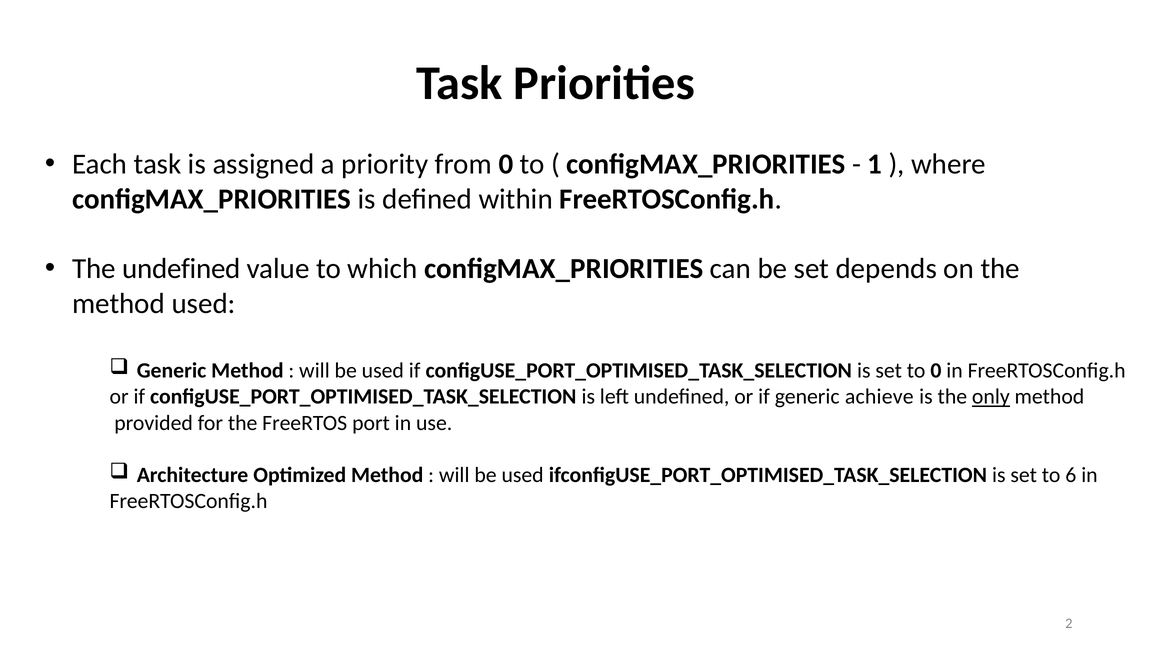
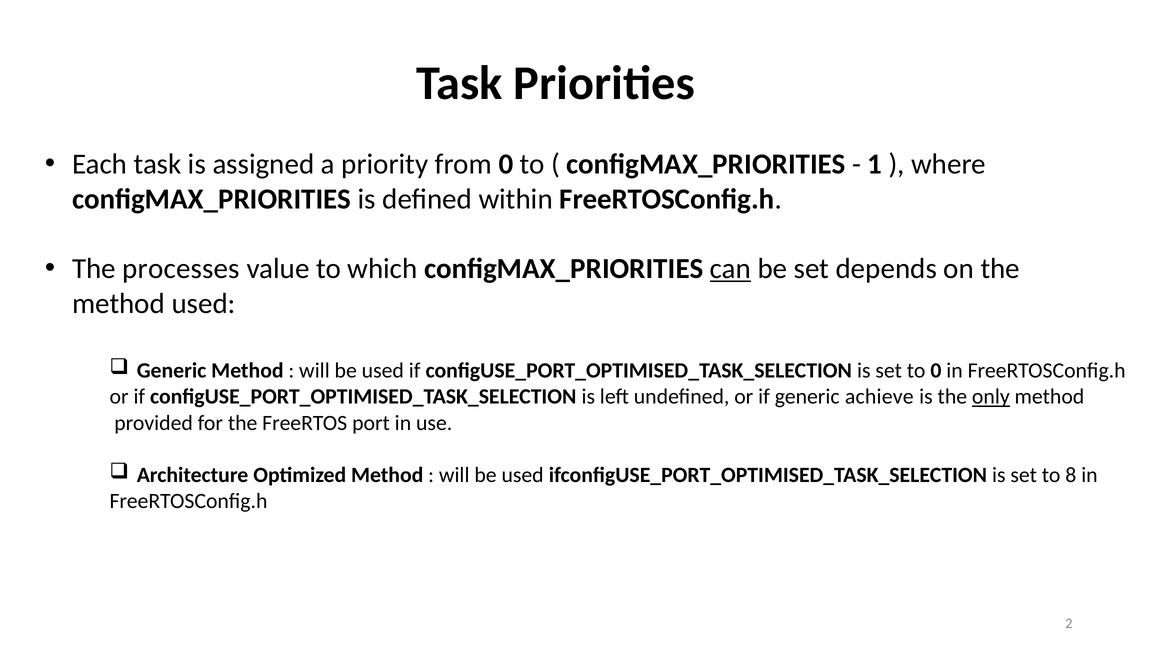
The undefined: undefined -> processes (181, 269)
can underline: none -> present (730, 269)
6: 6 -> 8 (1071, 475)
